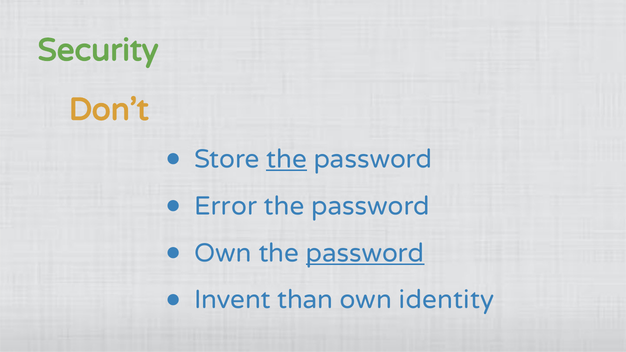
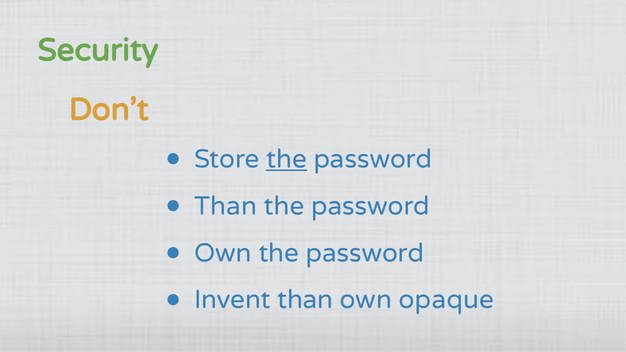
Error: Error -> Than (226, 206)
password underline: present -> none (365, 253)
identity: identity -> opaque (447, 300)
